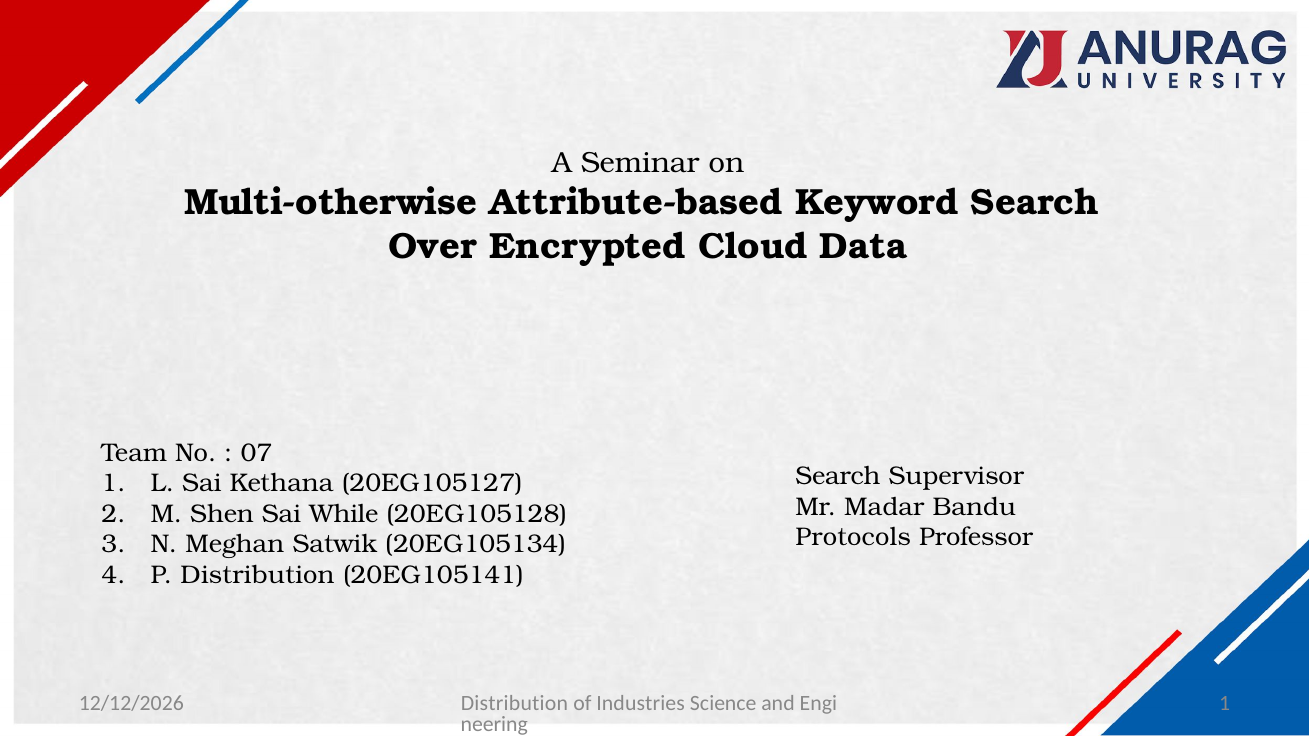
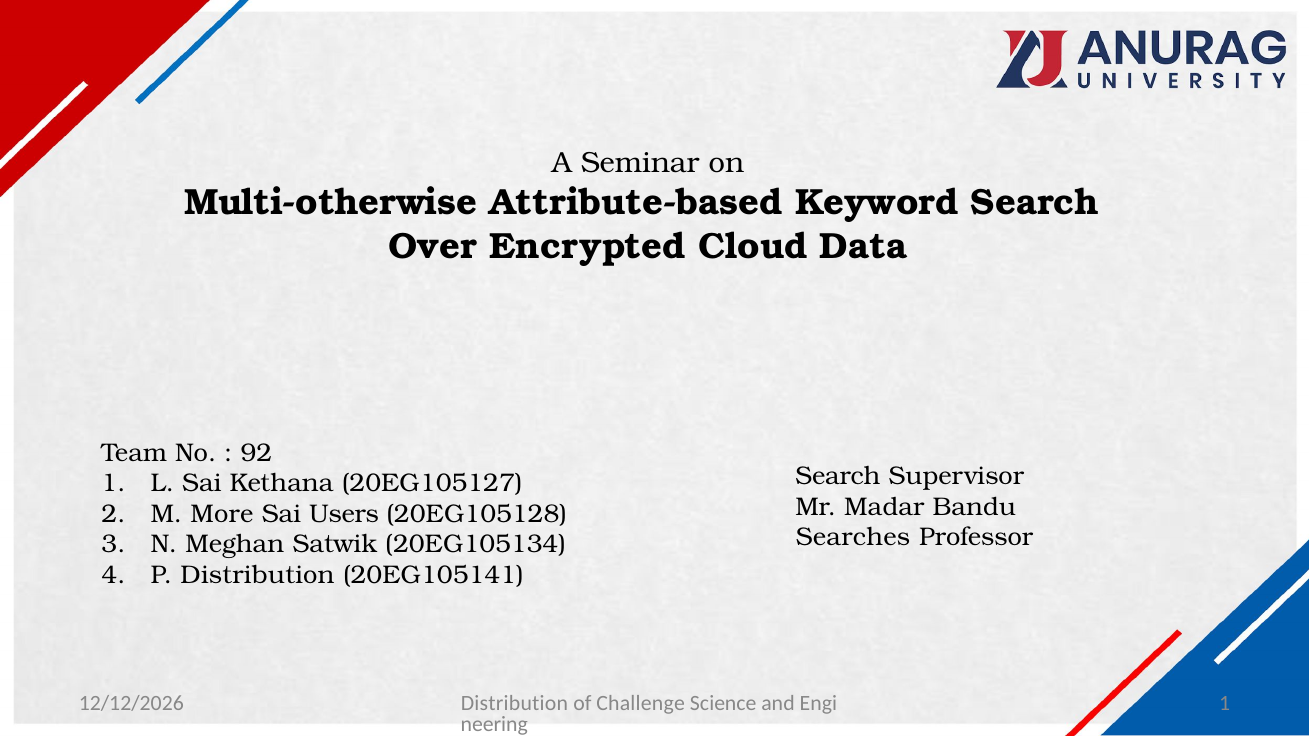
07: 07 -> 92 (256, 453)
Shen: Shen -> More (222, 514)
While: While -> Users (344, 514)
Protocols: Protocols -> Searches (853, 538)
Industries: Industries -> Challenge (641, 703)
